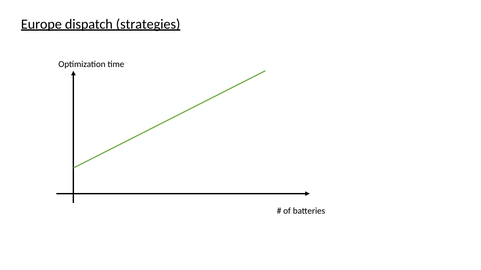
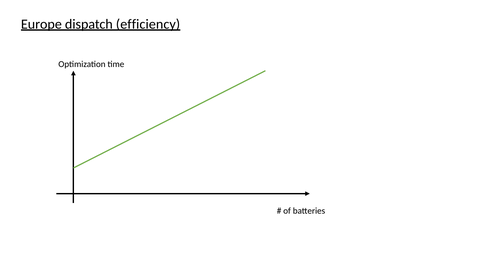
strategies: strategies -> efficiency (148, 24)
